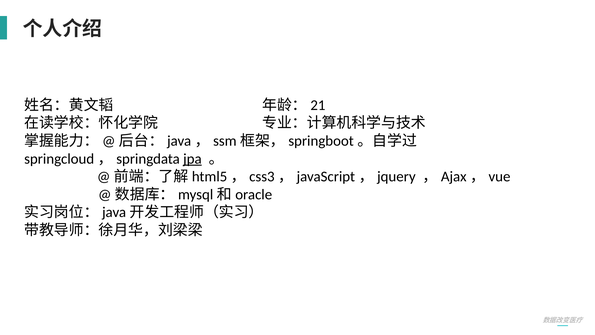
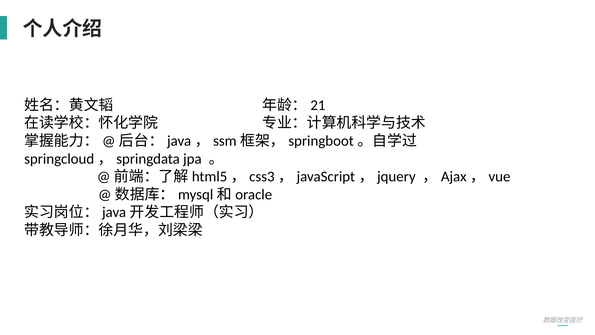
jpa underline: present -> none (192, 159)
